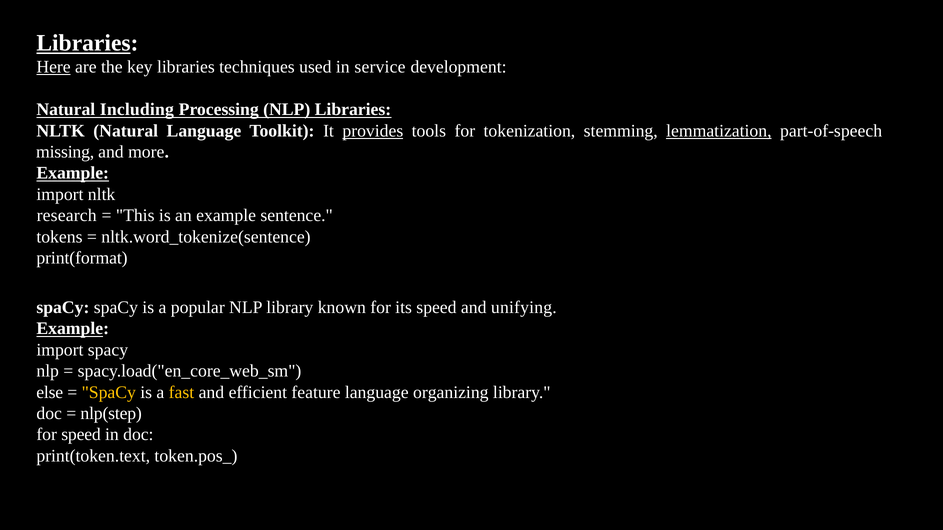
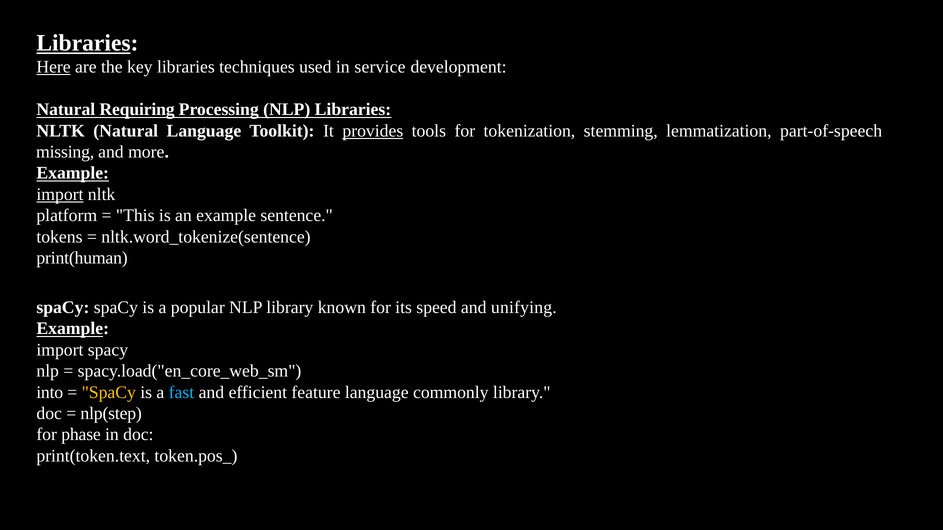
Including: Including -> Requiring (137, 110)
lemmatization underline: present -> none (719, 131)
import underline: none -> present (60, 194)
research: research -> platform (67, 216)
print(format: print(format -> print(human (82, 258)
else: else -> into (50, 393)
fast colour: yellow -> light blue (181, 393)
organizing: organizing -> commonly (451, 393)
for speed: speed -> phase (81, 435)
